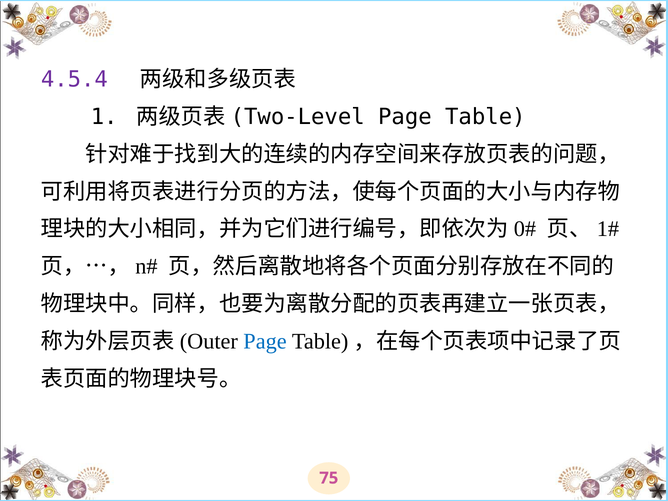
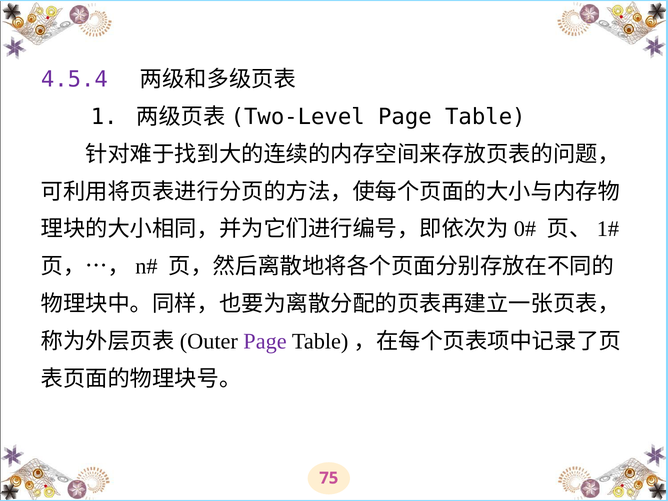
Page colour: blue -> purple (265, 341)
